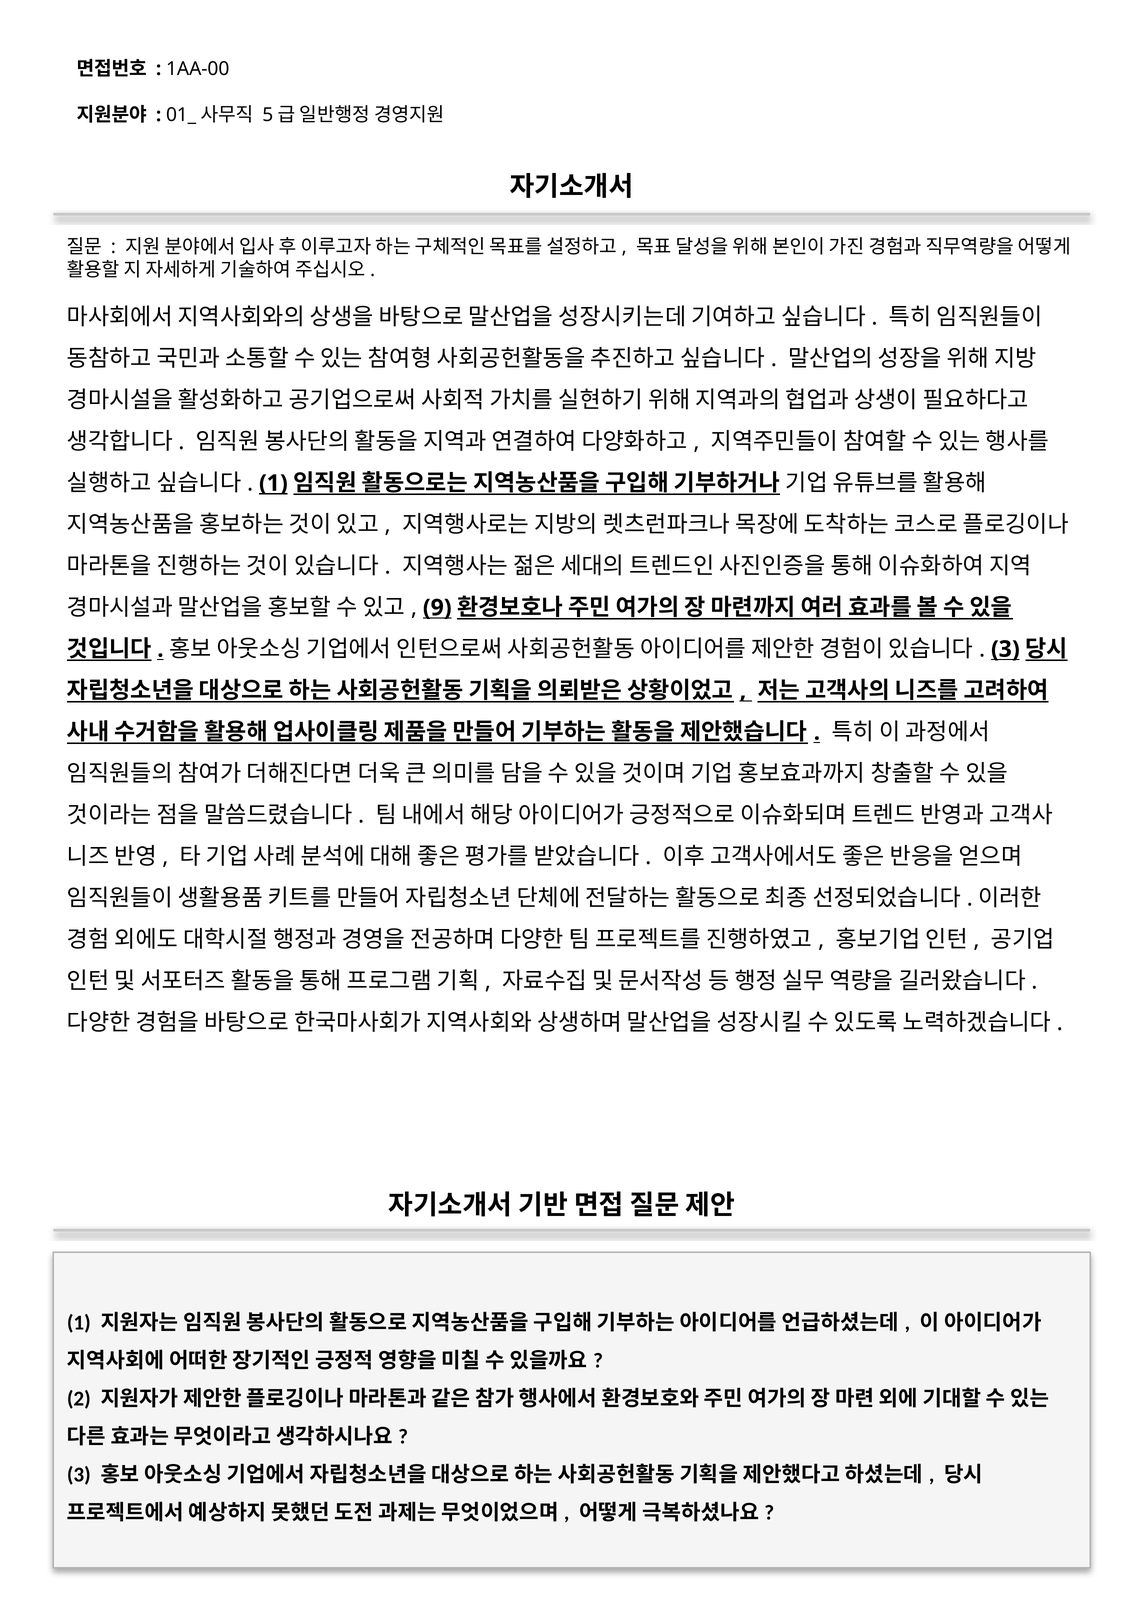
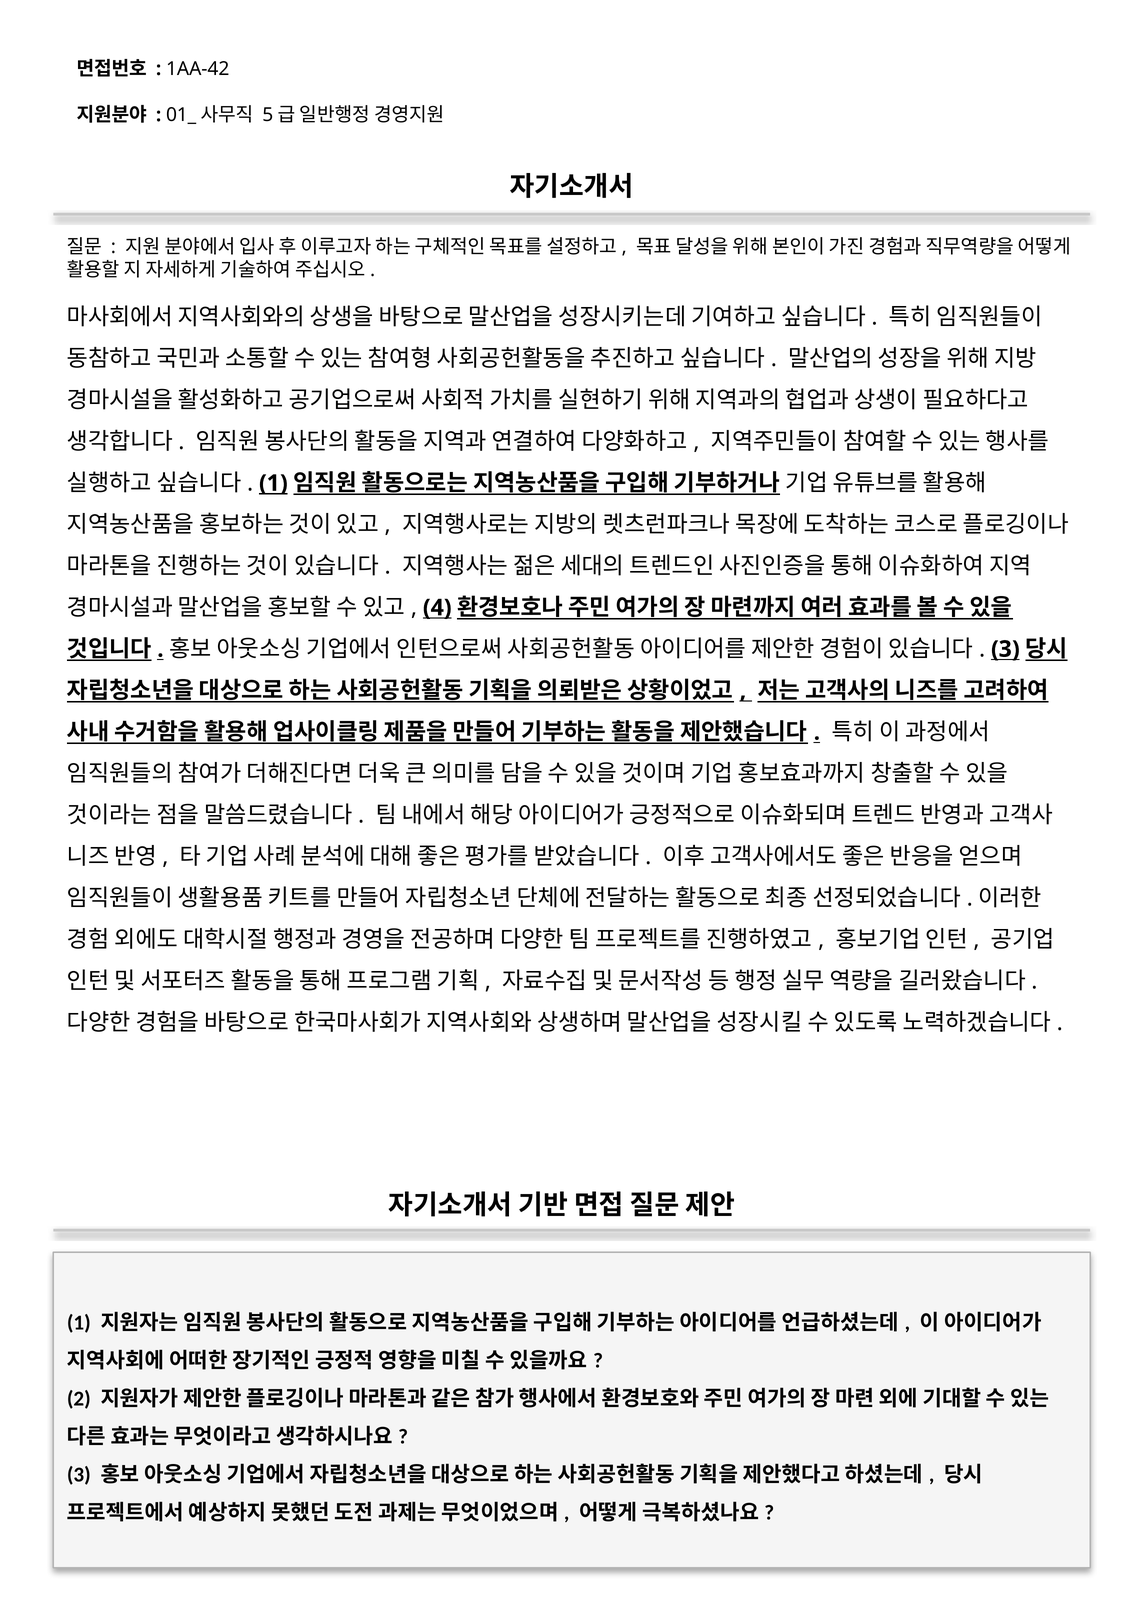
1AA-00: 1AA-00 -> 1AA-42 (198, 69)
9: 9 -> 4 (437, 608)
